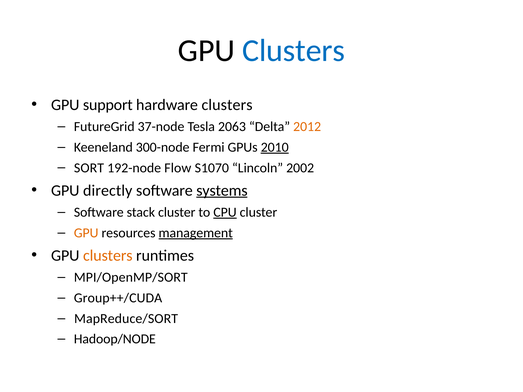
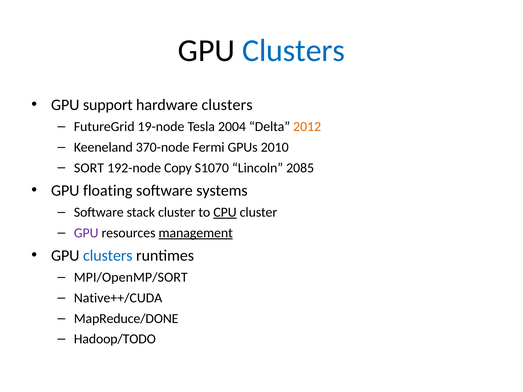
37-node: 37-node -> 19-node (161, 127)
2063: 2063 -> 2004 (232, 127)
300-node: 300-node -> 370-node (163, 147)
2010 underline: present -> none (275, 147)
Flow: Flow -> Copy (178, 168)
2002: 2002 -> 2085 (300, 168)
directly: directly -> floating (108, 191)
systems underline: present -> none (222, 191)
GPU colour: orange -> purple (86, 233)
clusters colour: orange -> blue (108, 256)
Group++/CUDA: Group++/CUDA -> Native++/CUDA (118, 298)
MapReduce/SORT: MapReduce/SORT -> MapReduce/DONE (126, 319)
Hadoop/NODE: Hadoop/NODE -> Hadoop/TODO (115, 339)
